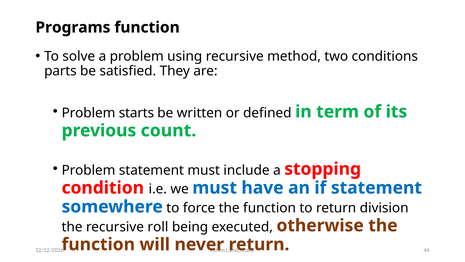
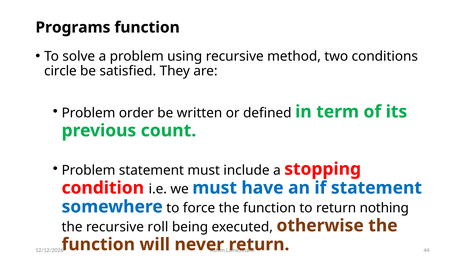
parts: parts -> circle (60, 71)
starts: starts -> order (136, 113)
division: division -> nothing (384, 208)
